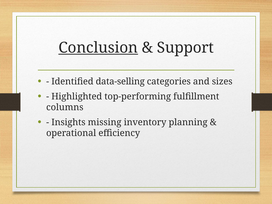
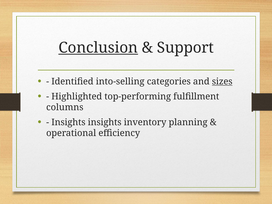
data-selling: data-selling -> into-selling (120, 82)
sizes underline: none -> present (222, 82)
Insights missing: missing -> insights (105, 122)
